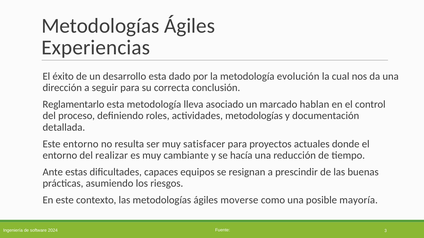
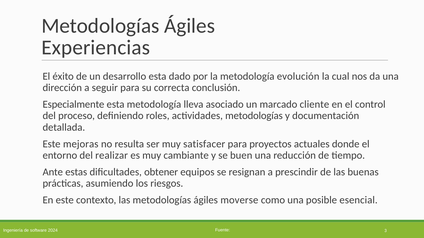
Reglamentarlo: Reglamentarlo -> Especialmente (73, 105)
hablan: hablan -> cliente (314, 105)
Este entorno: entorno -> mejoras (81, 144)
hacía: hacía -> buen (241, 156)
capaces: capaces -> obtener (161, 172)
mayoría: mayoría -> esencial (359, 201)
